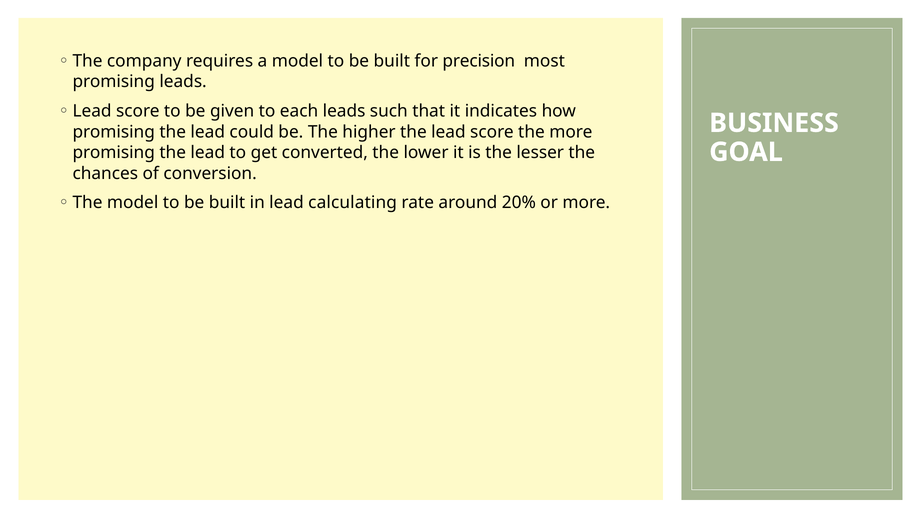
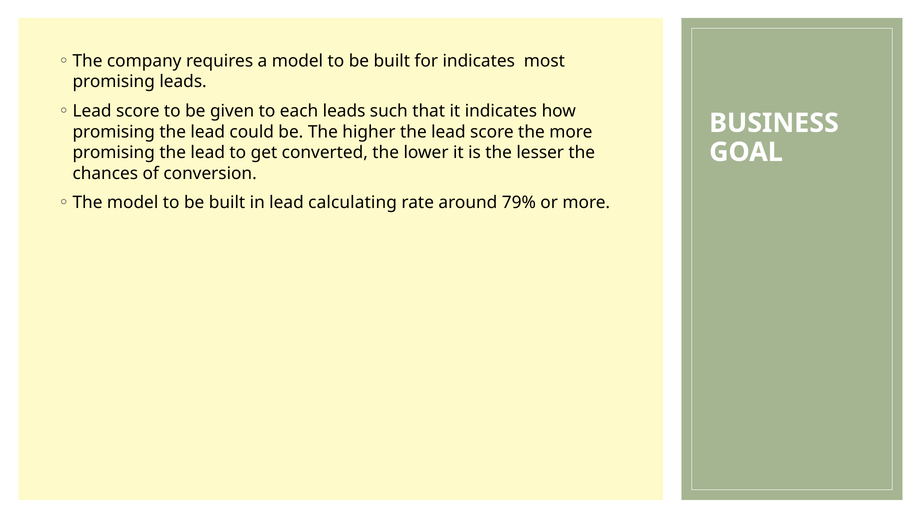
for precision: precision -> indicates (479, 61)
20%: 20% -> 79% (519, 203)
